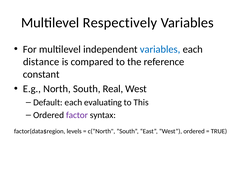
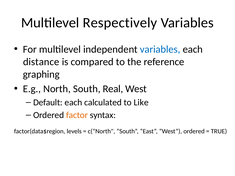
constant: constant -> graphing (41, 74)
evaluating: evaluating -> calculated (103, 102)
This: This -> Like (141, 102)
factor colour: purple -> orange (77, 115)
